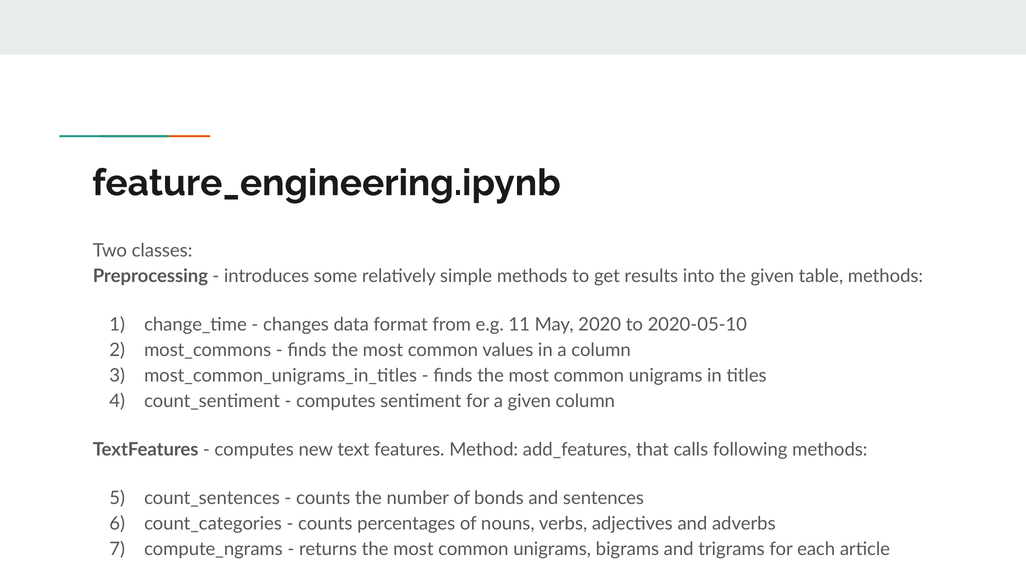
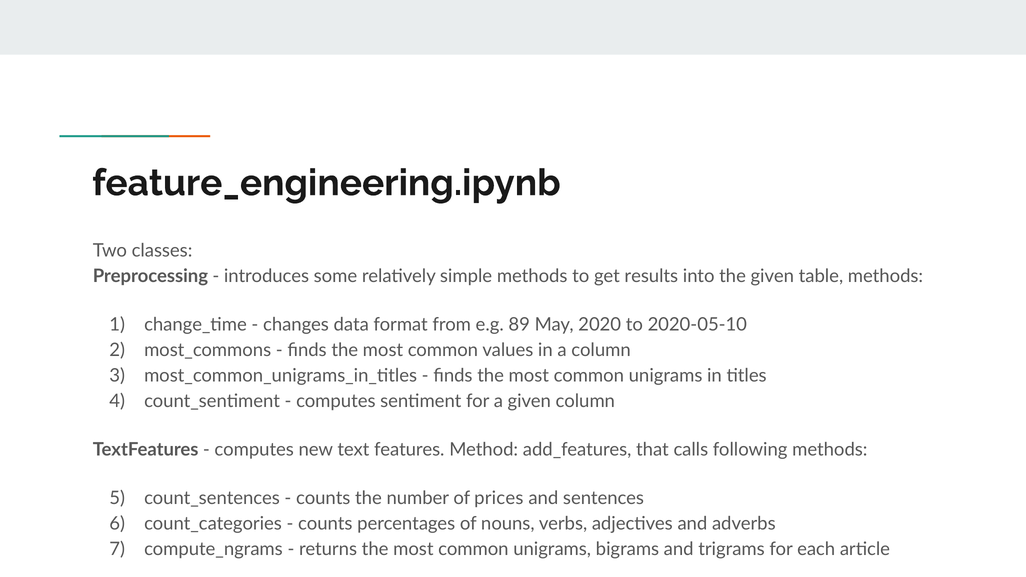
11: 11 -> 89 (519, 325)
bonds: bonds -> prices (499, 498)
